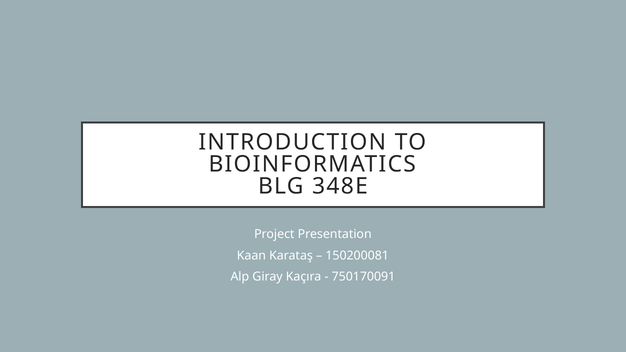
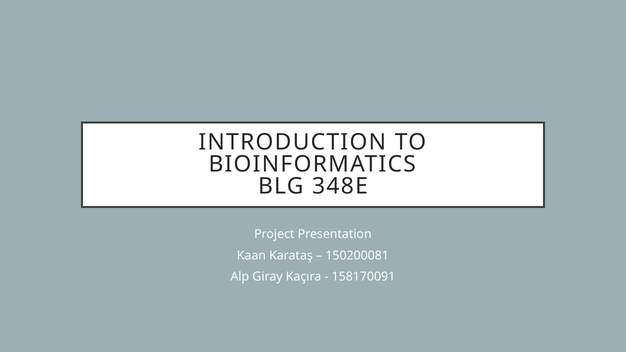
750170091: 750170091 -> 158170091 (363, 277)
